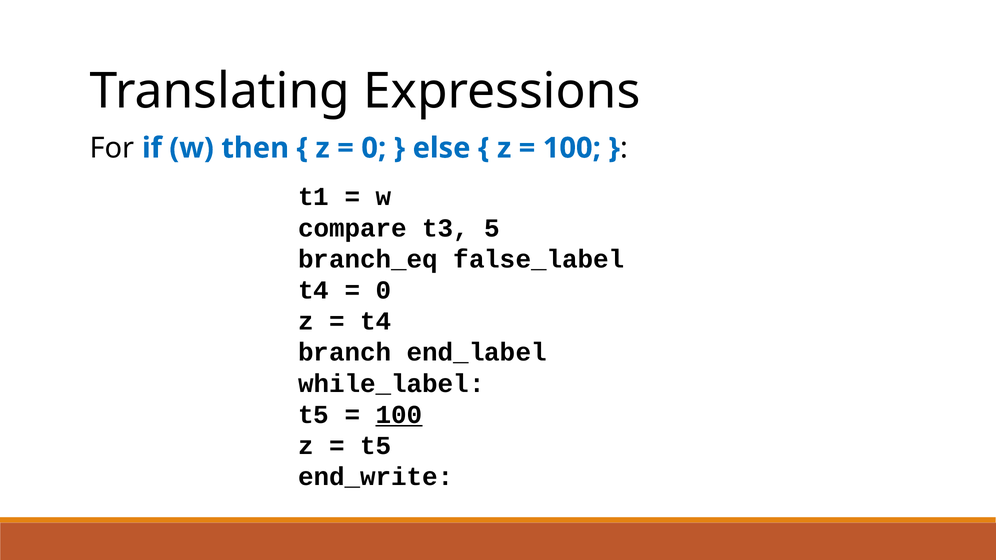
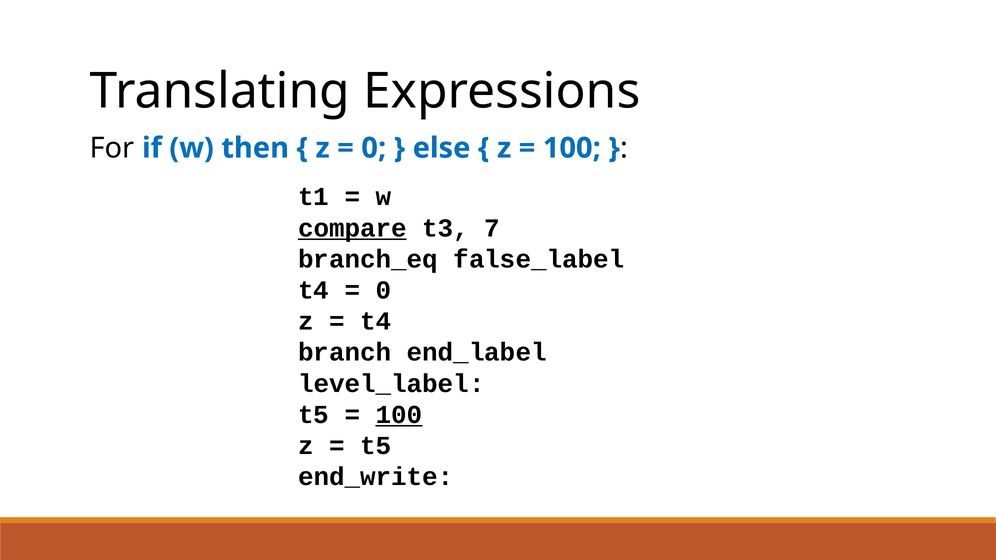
compare underline: none -> present (352, 228)
5: 5 -> 7 (492, 228)
while_label: while_label -> level_label (391, 384)
